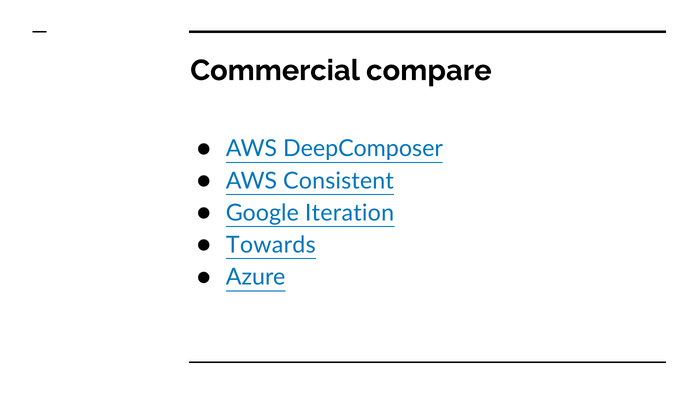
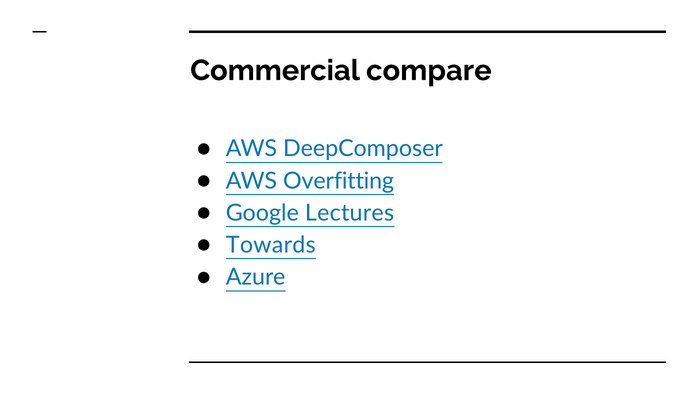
Consistent: Consistent -> Overfitting (339, 181)
Iteration: Iteration -> Lectures (350, 213)
